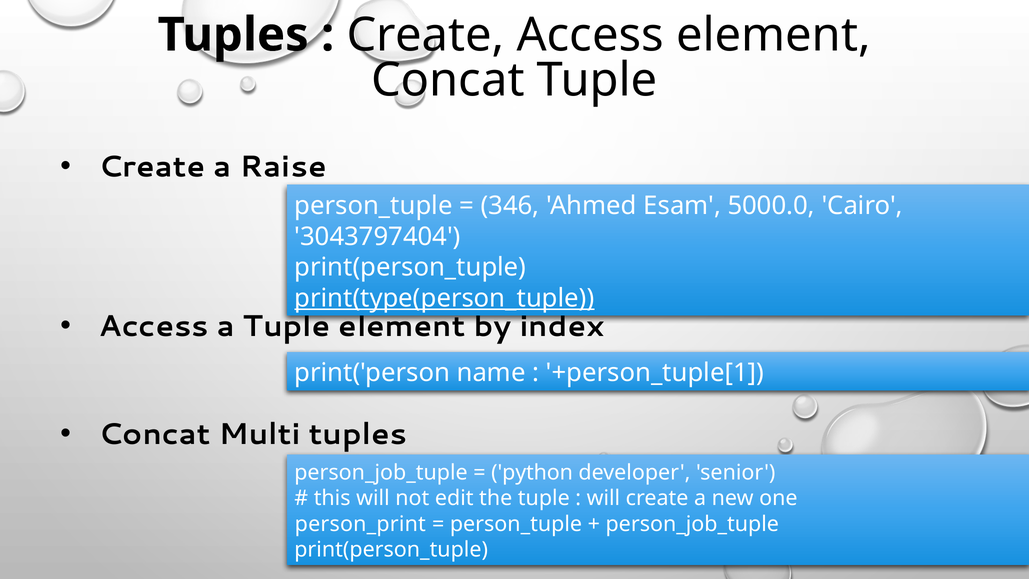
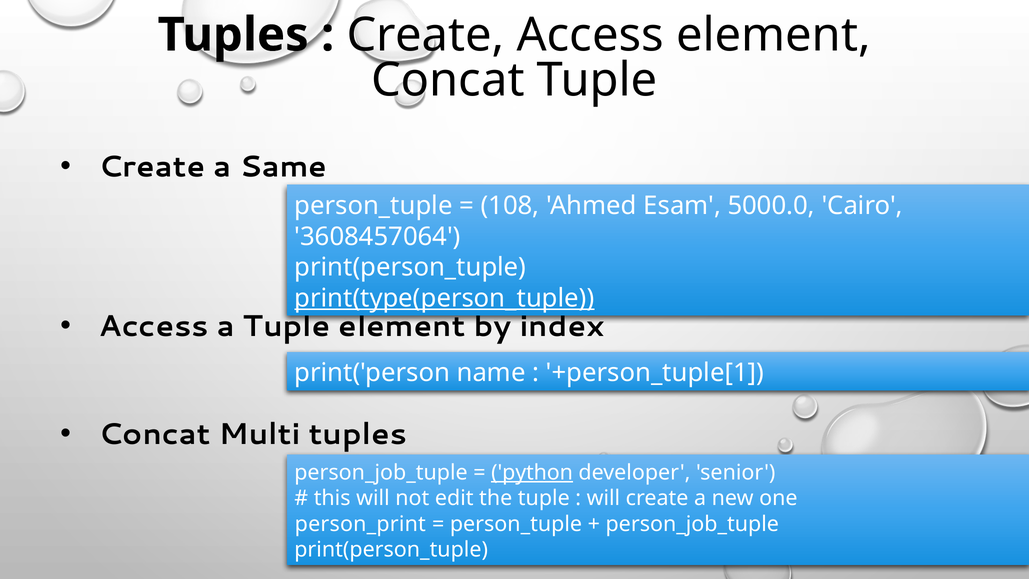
Raise: Raise -> Same (283, 167)
346: 346 -> 108 (510, 206)
3043797404: 3043797404 -> 3608457064 (378, 236)
python underline: none -> present (532, 472)
